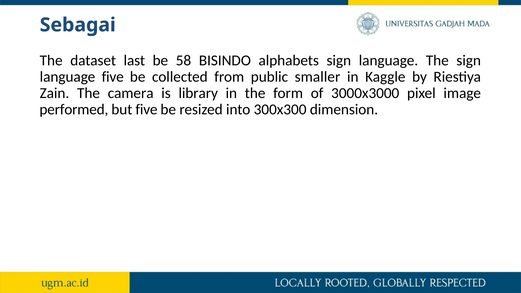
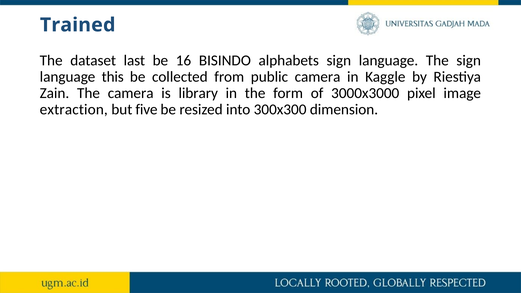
Sebagai: Sebagai -> Trained (78, 25)
58: 58 -> 16 (183, 60)
language five: five -> this (113, 77)
public smaller: smaller -> camera (318, 77)
performed: performed -> extraction (74, 110)
